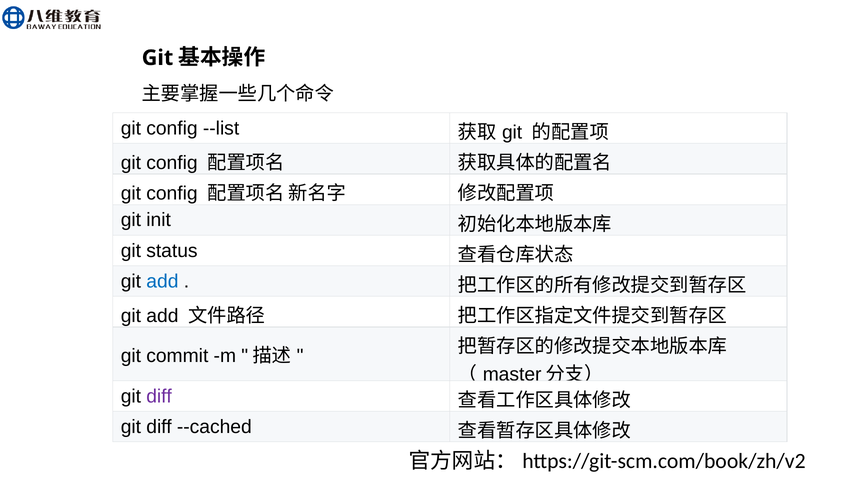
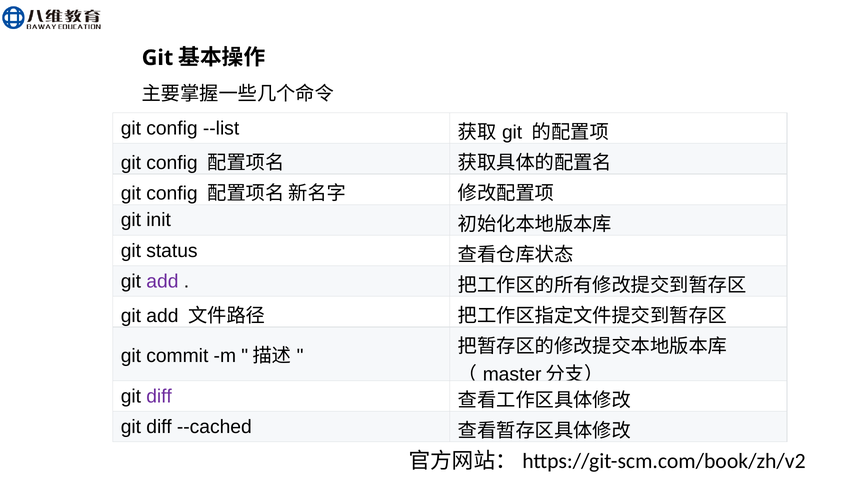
add colour: blue -> purple (162, 281)
